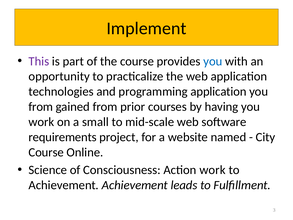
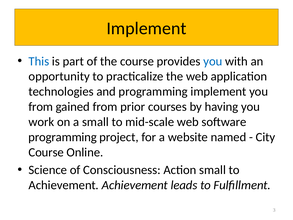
This colour: purple -> blue (39, 61)
programming application: application -> implement (218, 91)
requirements: requirements -> programming (63, 137)
Action work: work -> small (213, 170)
